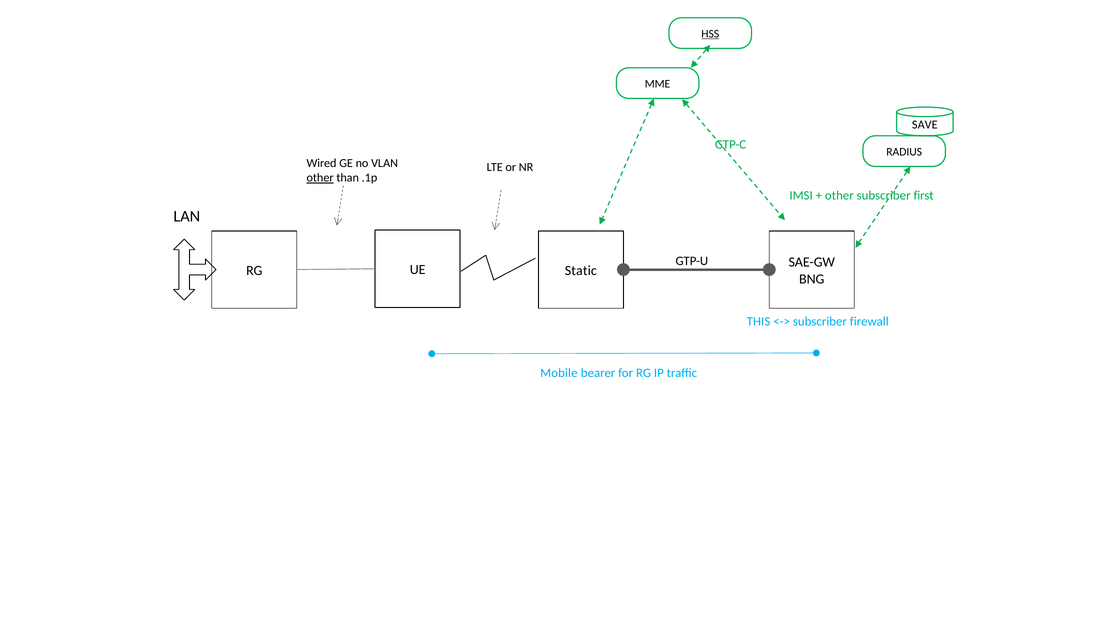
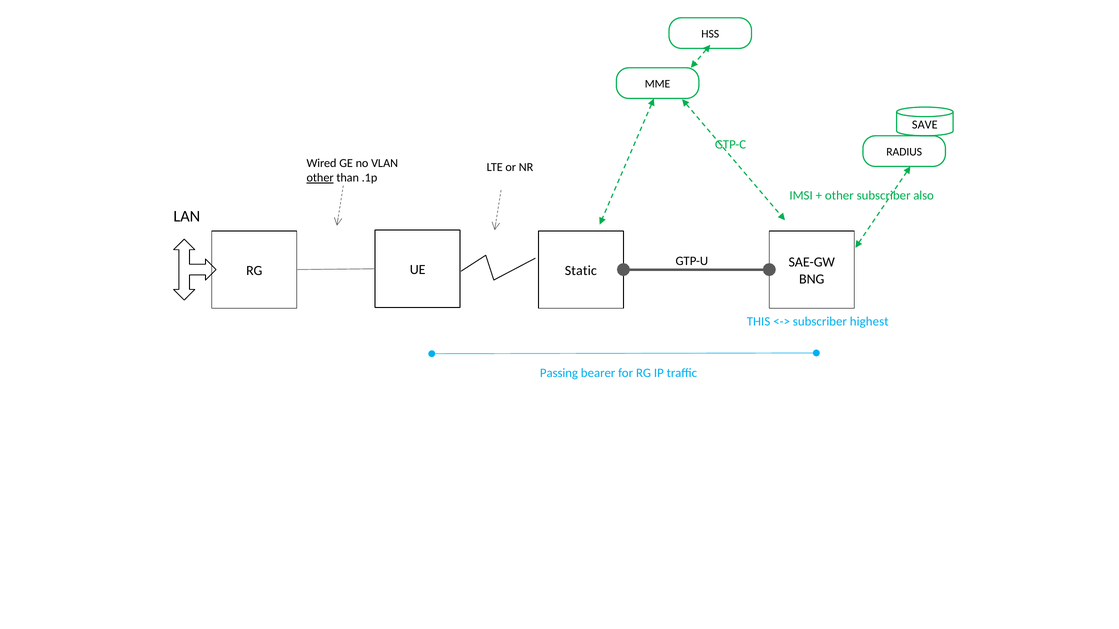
HSS underline: present -> none (710, 34)
first: first -> also (924, 196)
firewall: firewall -> highest (869, 322)
Mobile: Mobile -> Passing (559, 373)
